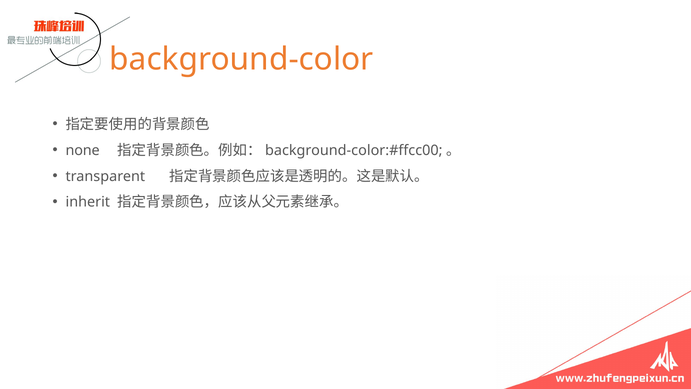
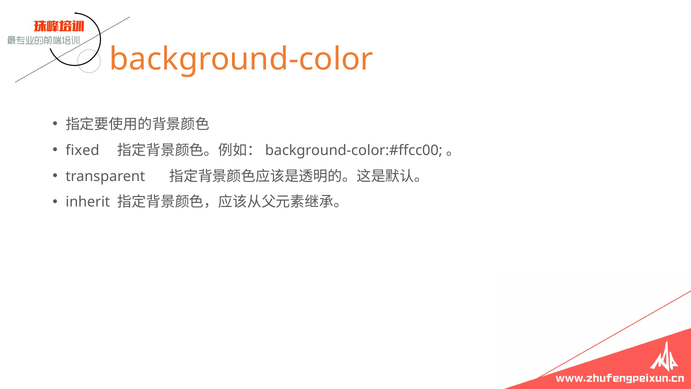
none: none -> fixed (82, 150)
